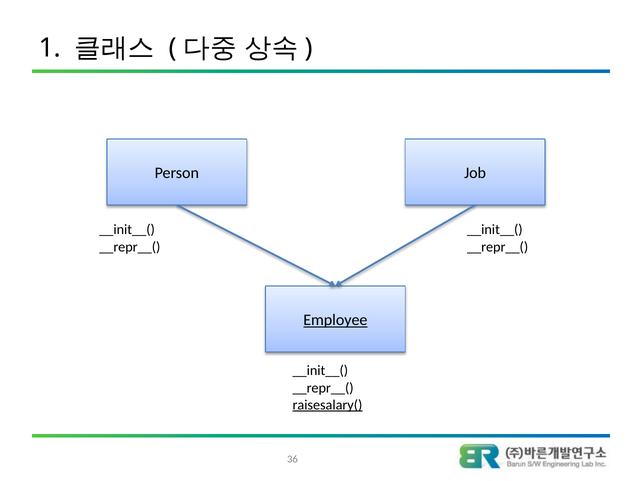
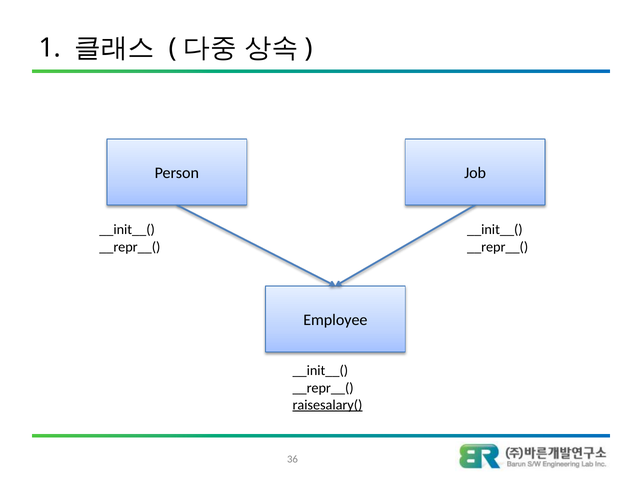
Employee underline: present -> none (335, 320)
